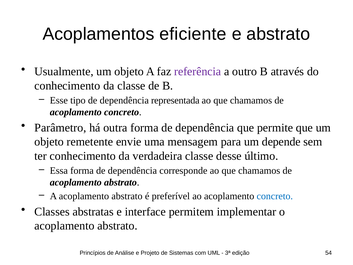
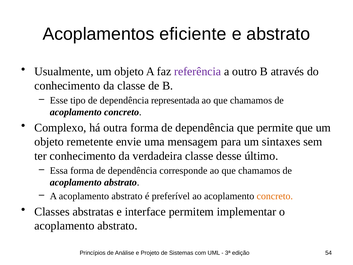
Parâmetro: Parâmetro -> Complexo (60, 128)
depende: depende -> sintaxes (281, 142)
concreto colour: blue -> orange (275, 196)
